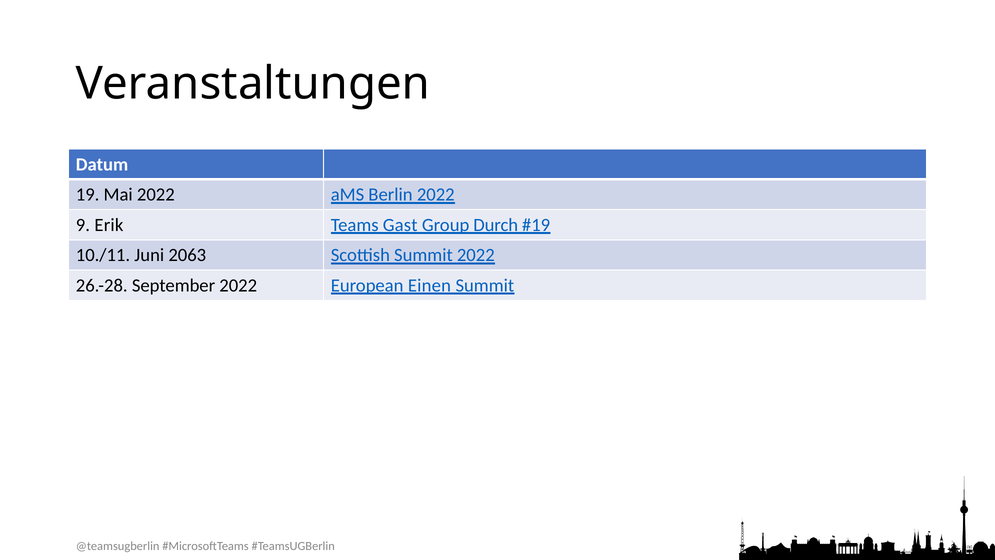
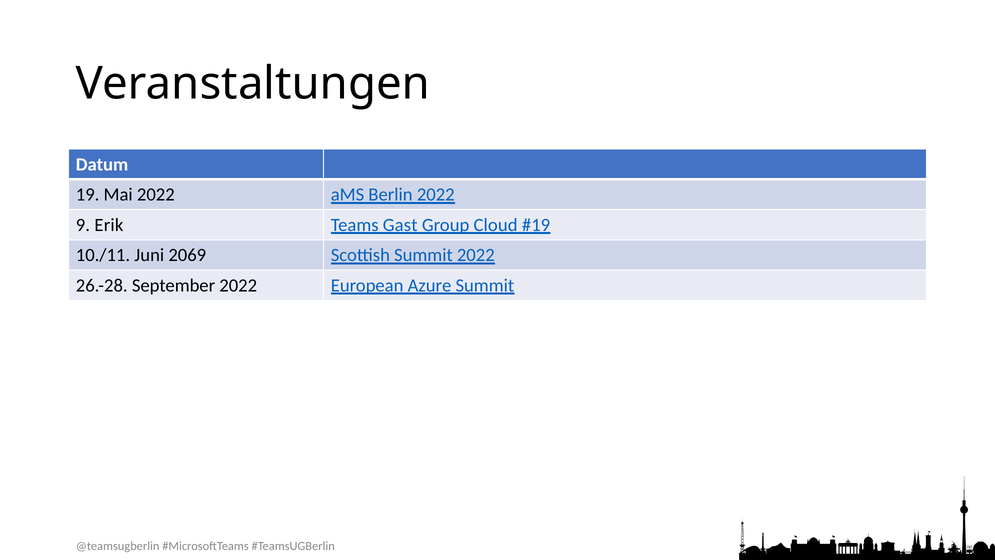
Durch: Durch -> Cloud (496, 225)
2063: 2063 -> 2069 (187, 255)
Einen: Einen -> Azure (430, 285)
